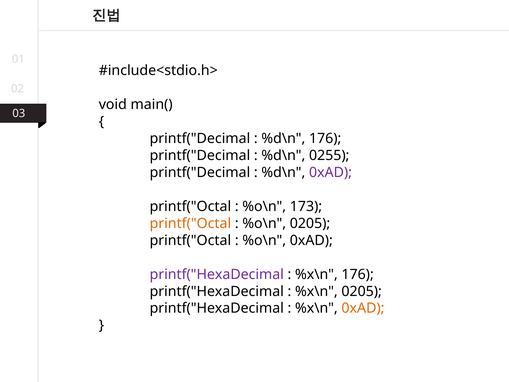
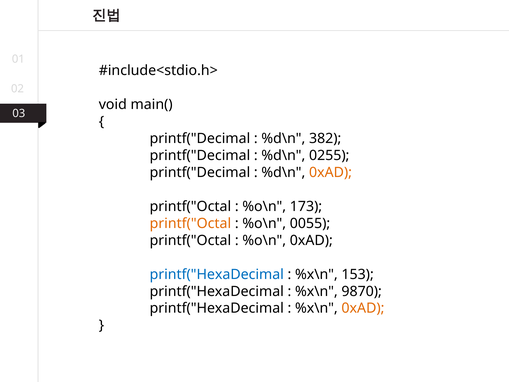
%d\n 176: 176 -> 382 (325, 138)
0xAD colour: purple -> orange (331, 172)
%o\n 0205: 0205 -> 0055 (310, 223)
printf("HexaDecimal colour: purple -> blue (217, 274)
%x\n 176: 176 -> 153 (358, 274)
%x\n 0205: 0205 -> 9870 (362, 291)
